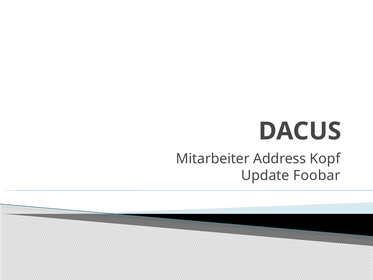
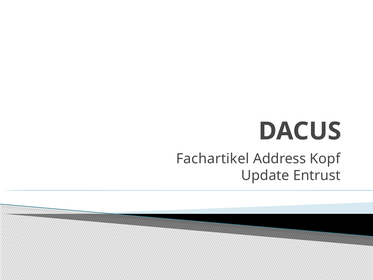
Mitarbeiter: Mitarbeiter -> Fachartikel (213, 159)
Foobar: Foobar -> Entrust (317, 175)
